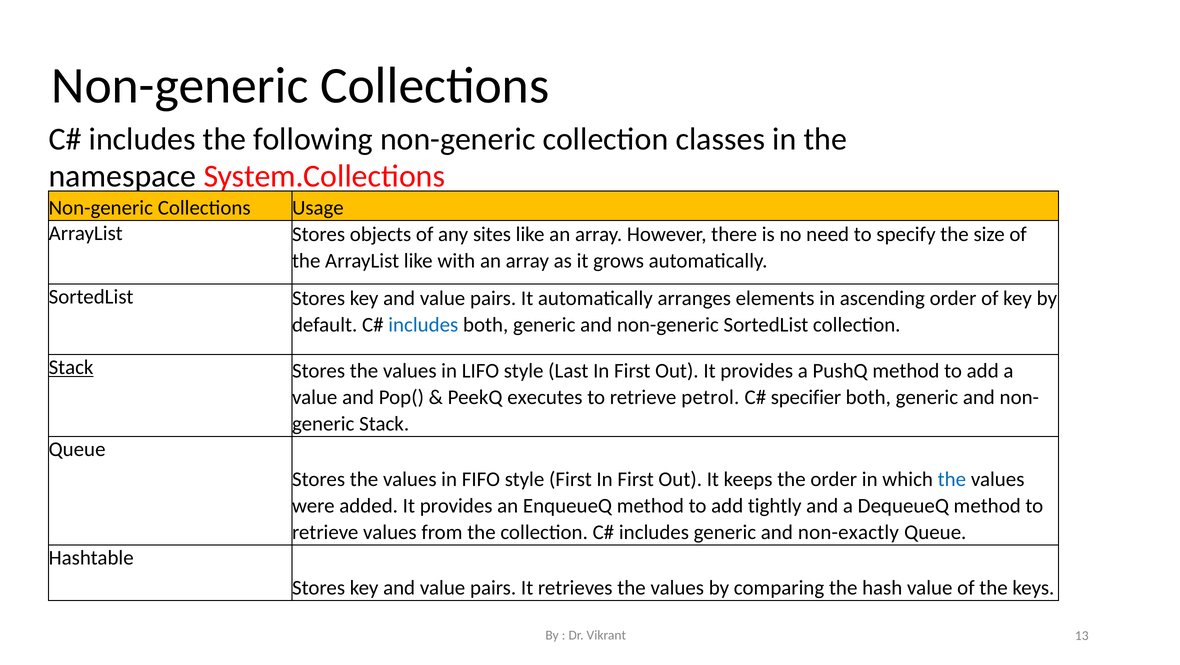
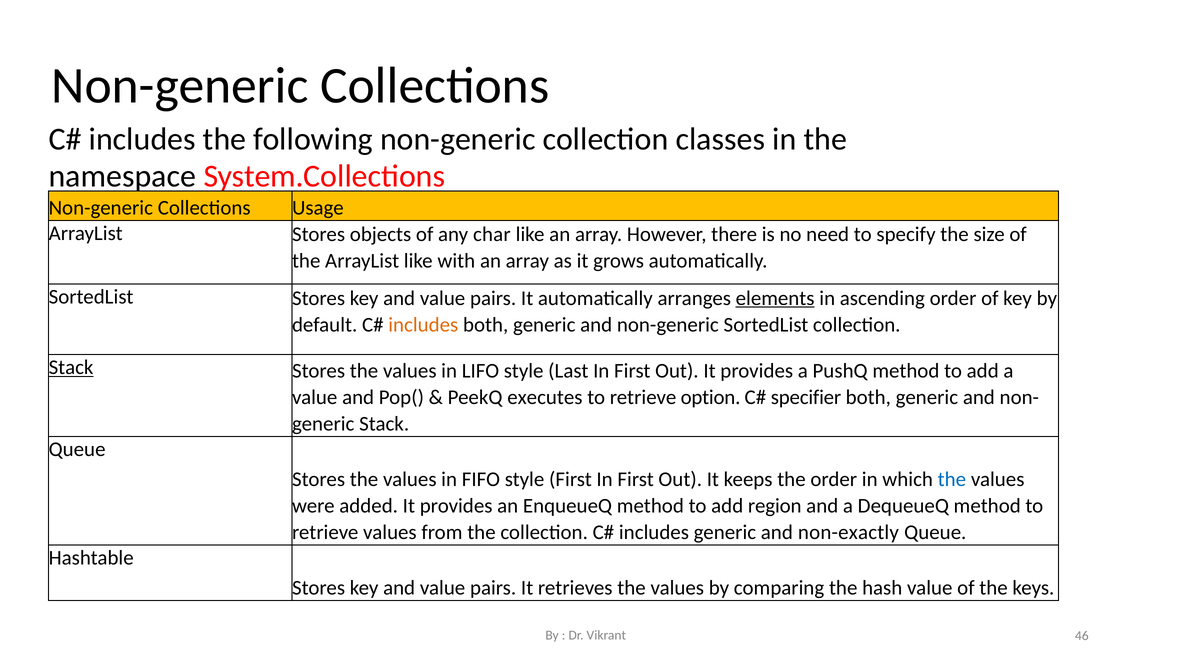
sites: sites -> char (492, 234)
elements underline: none -> present (775, 298)
includes colour: blue -> orange (423, 325)
petrol: petrol -> option (711, 397)
tightly: tightly -> region (775, 506)
13: 13 -> 46 (1082, 636)
